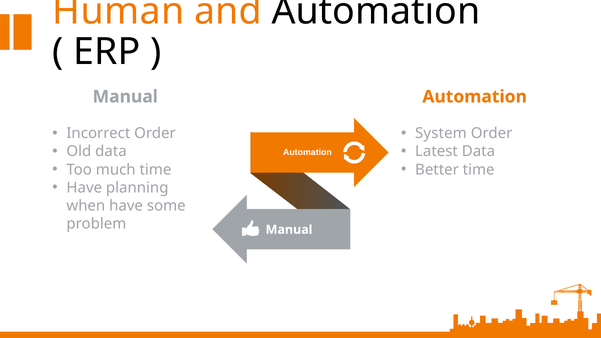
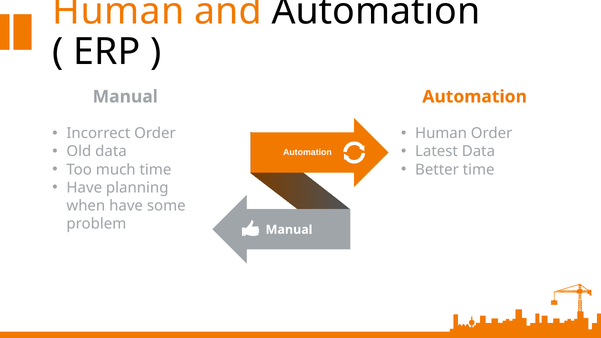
System: System -> Human (441, 134)
